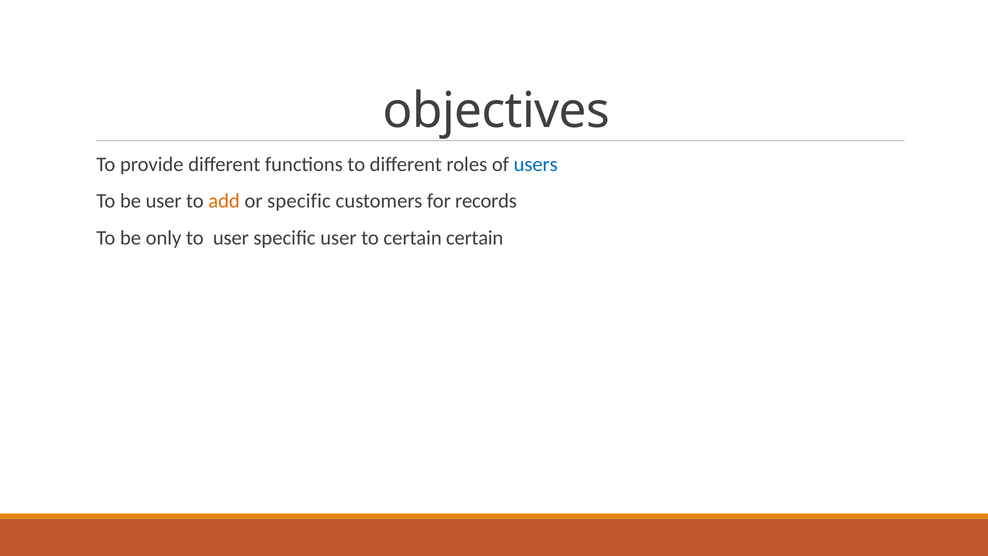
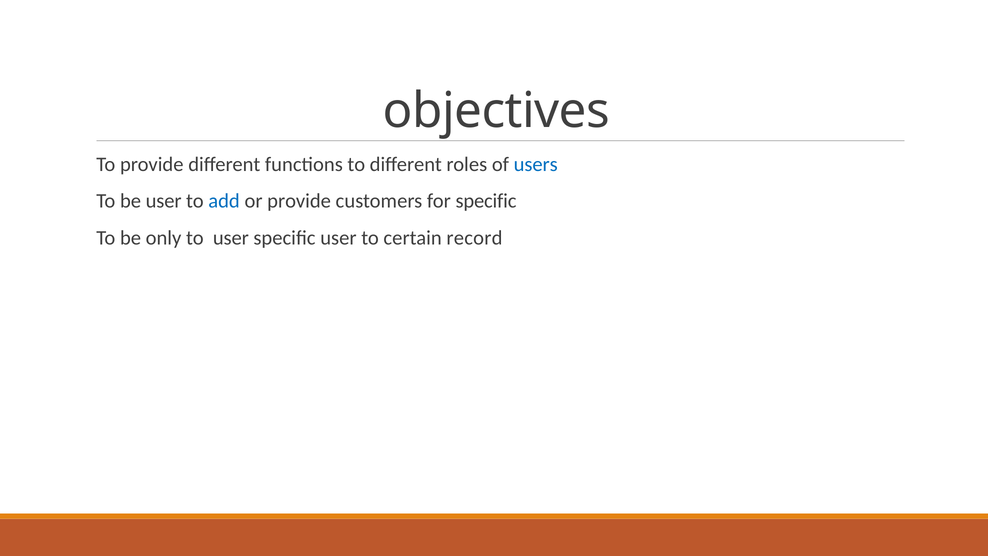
add colour: orange -> blue (224, 201)
or specific: specific -> provide (299, 201)
for records: records -> specific (486, 201)
certain certain: certain -> record (474, 238)
